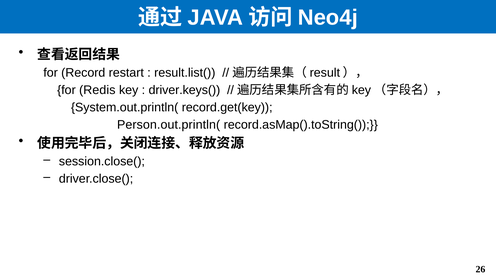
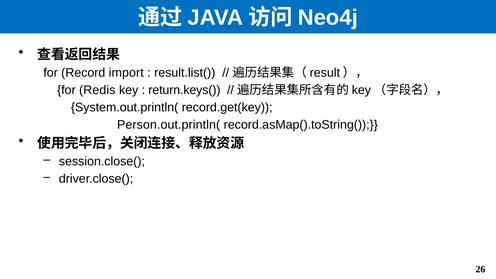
restart: restart -> import (126, 73)
driver.keys(: driver.keys( -> return.keys( (184, 90)
